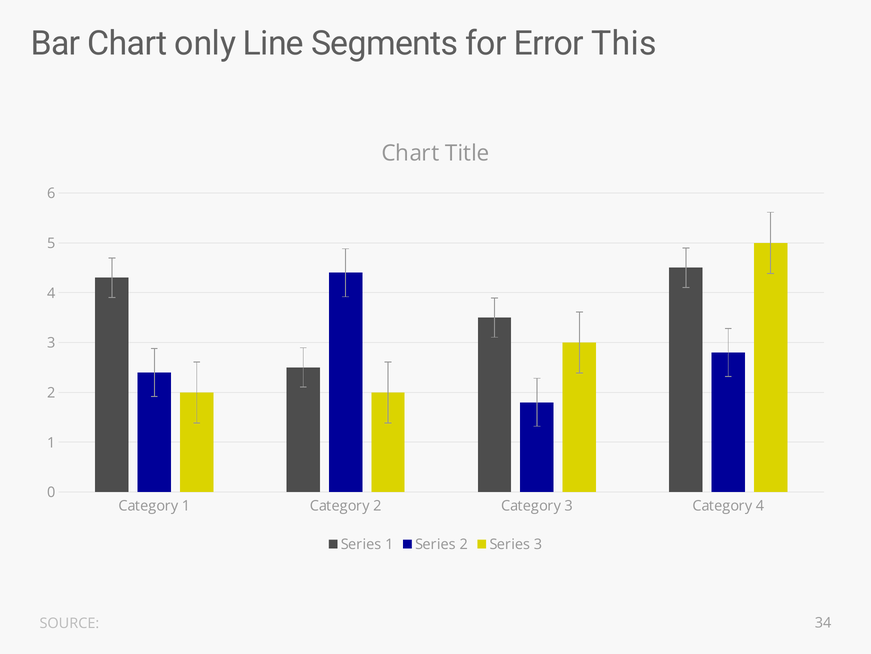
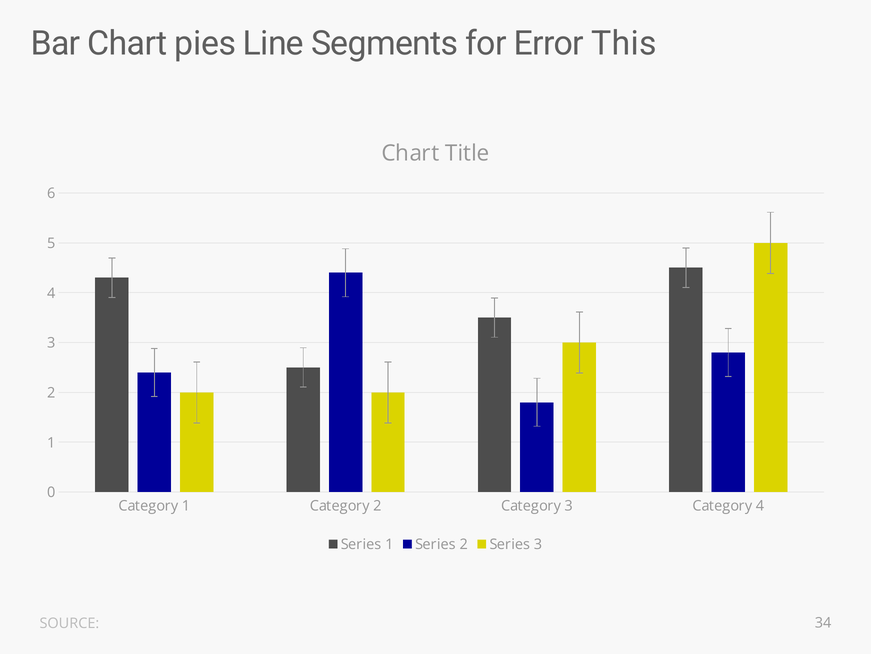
only: only -> pies (205, 43)
